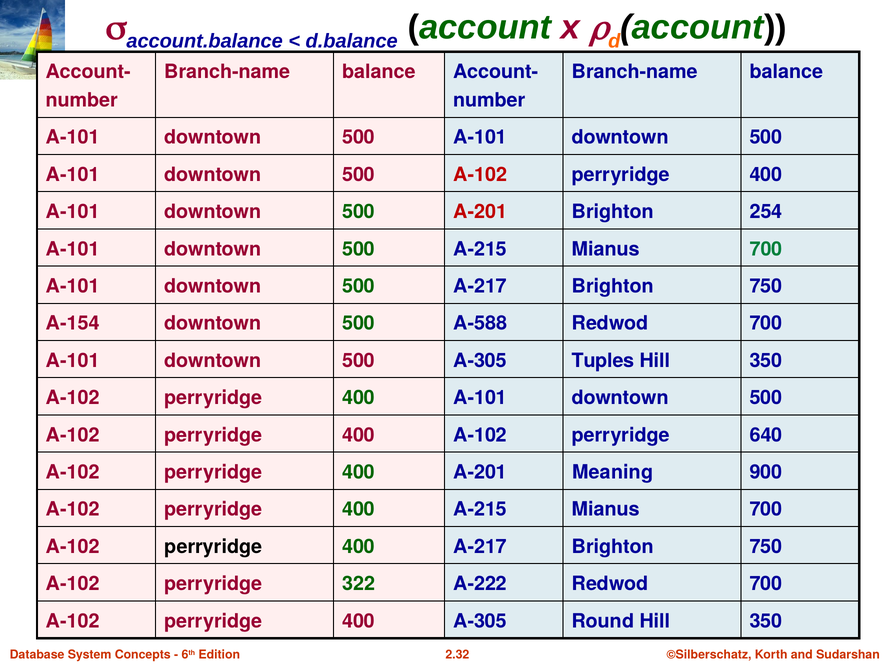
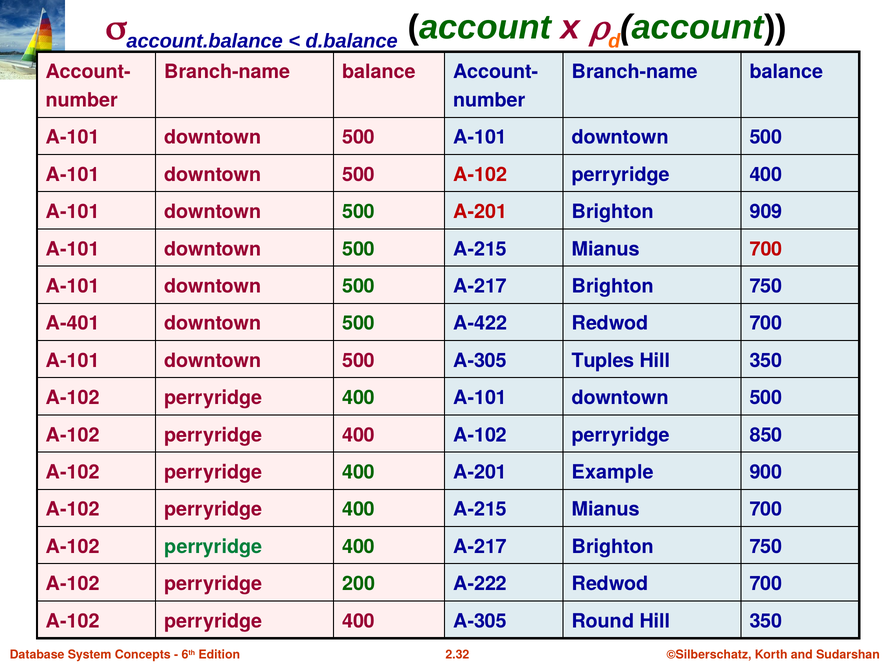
254: 254 -> 909 (766, 212)
700 colour: green -> red (766, 249)
A-154: A-154 -> A-401 (73, 324)
A-588: A-588 -> A-422 (480, 324)
640: 640 -> 850 (766, 436)
Meaning: Meaning -> Example (613, 473)
perryridge colour: black -> green (213, 547)
322: 322 -> 200 (359, 584)
